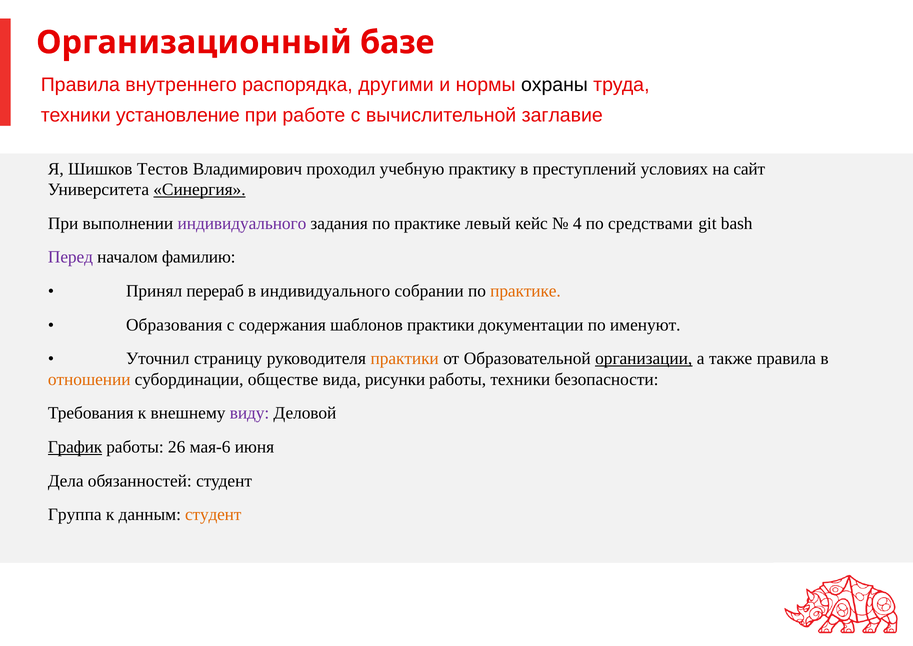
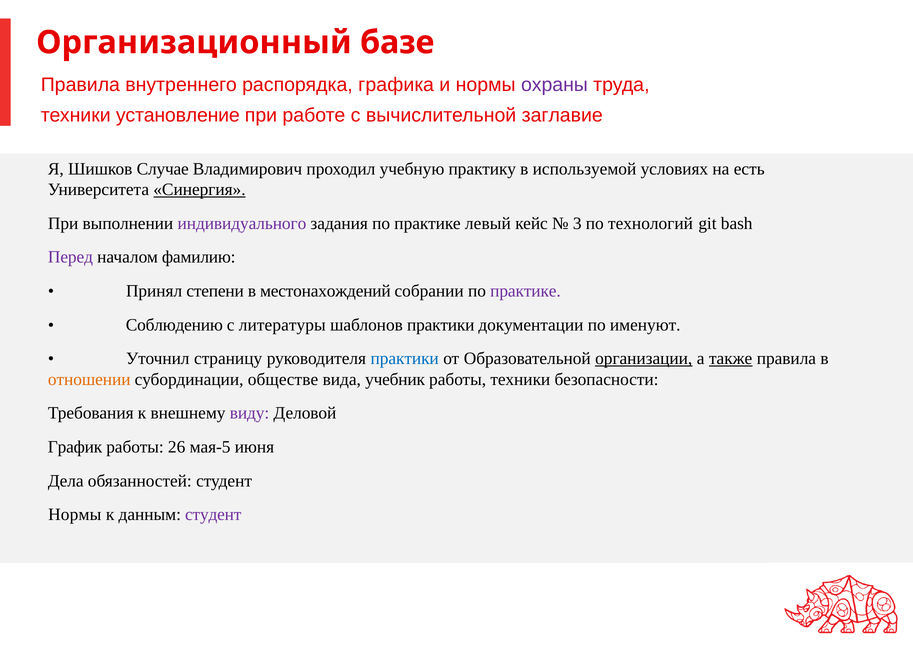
другими: другими -> графика (396, 85)
охраны colour: black -> purple (554, 85)
Тестов: Тестов -> Случае (163, 169)
преступлений: преступлений -> используемой (585, 169)
сайт: сайт -> есть (749, 169)
4: 4 -> 3 (577, 223)
средствами: средствами -> технологий (651, 223)
перераб: перераб -> степени (215, 291)
в индивидуального: индивидуального -> местонахождений (325, 291)
практике colour: orange -> purple (526, 291)
Образования: Образования -> Соблюдению (174, 325)
содержания: содержания -> литературы (282, 325)
практики colour: orange -> blue (405, 358)
также underline: none -> present (731, 358)
рисунки: рисунки -> учебник (395, 379)
График underline: present -> none (75, 447)
мая-6: мая-6 -> мая-5 (210, 447)
Группа: Группа -> Нормы (75, 514)
студент colour: orange -> purple (213, 514)
